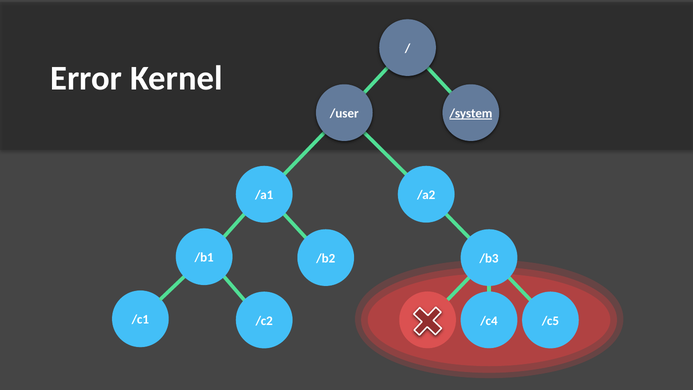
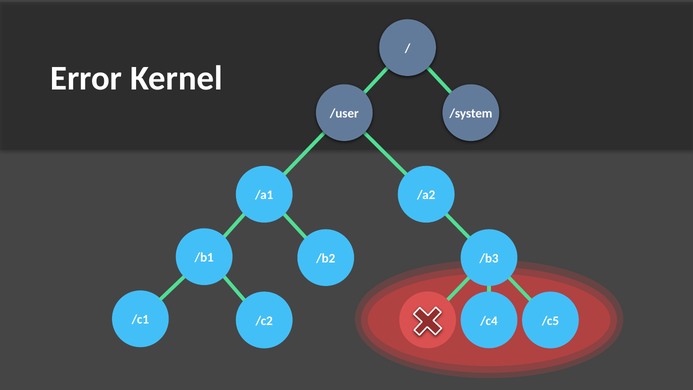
/system underline: present -> none (471, 113)
